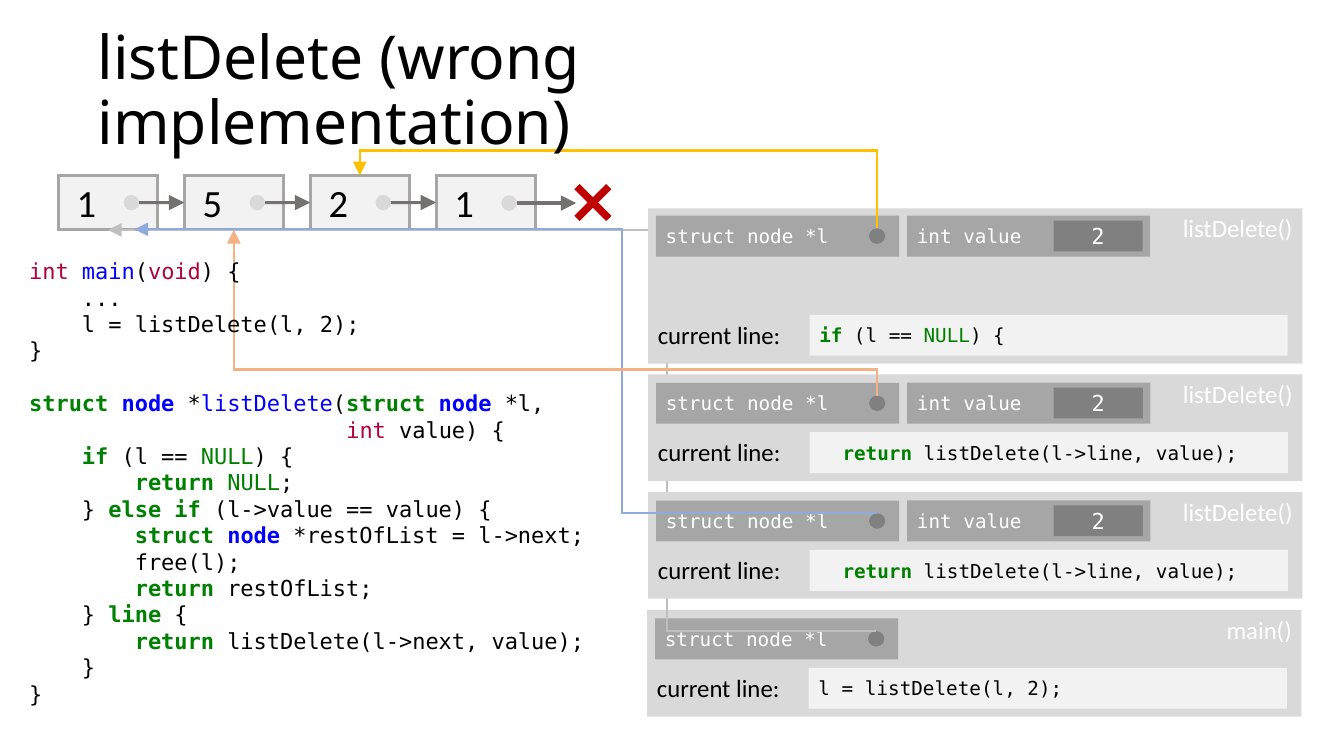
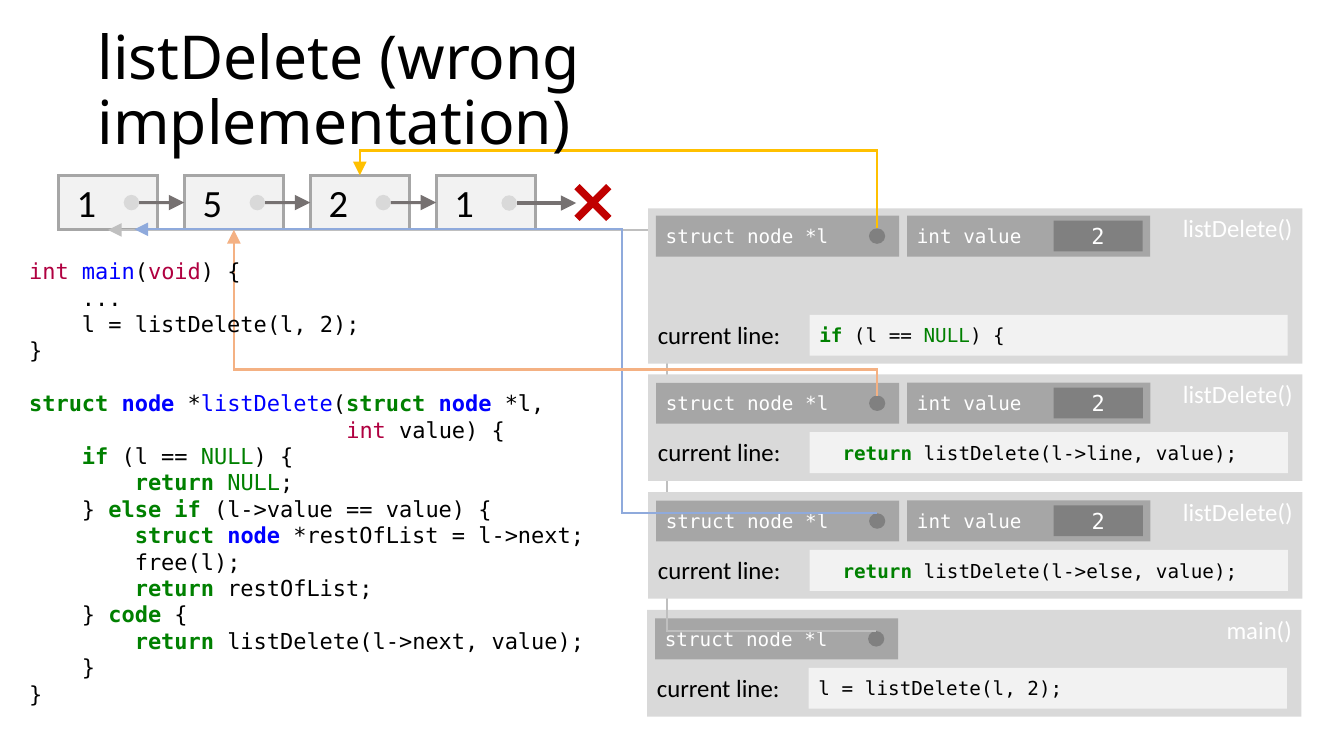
listDelete(l->line: listDelete(l->line -> listDelete(l->else (1034, 572)
line: line -> code (135, 616)
